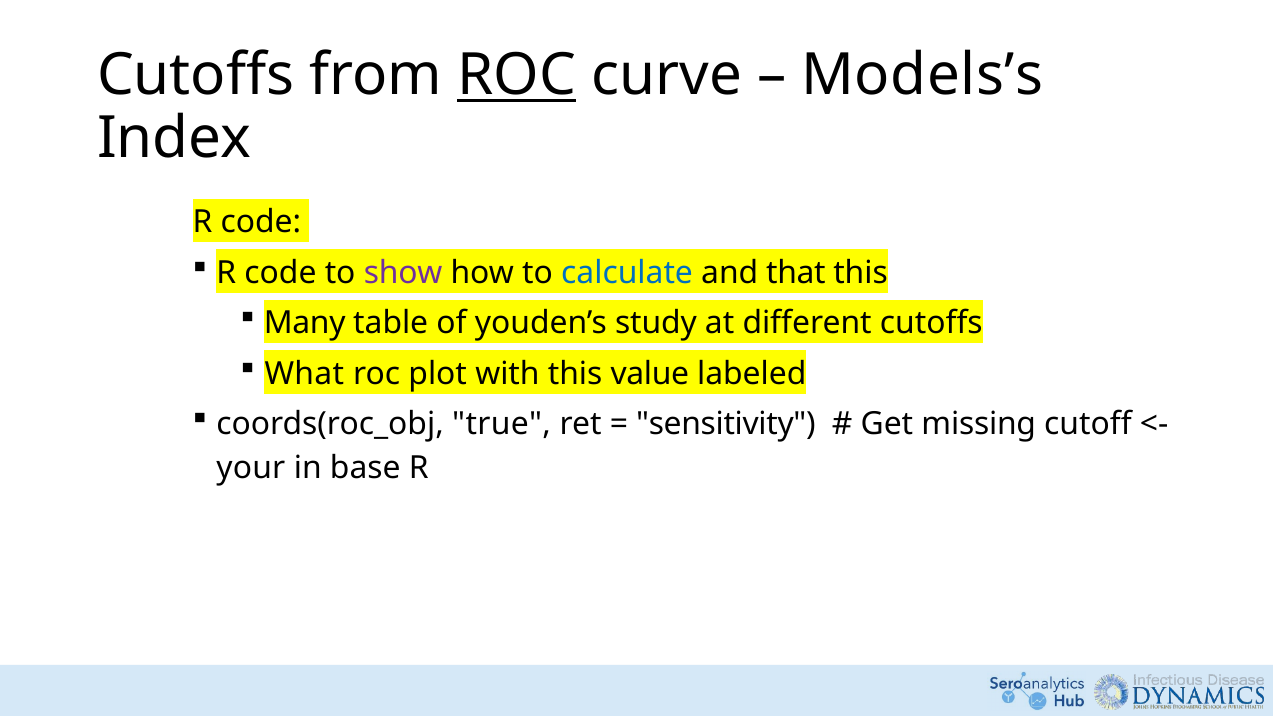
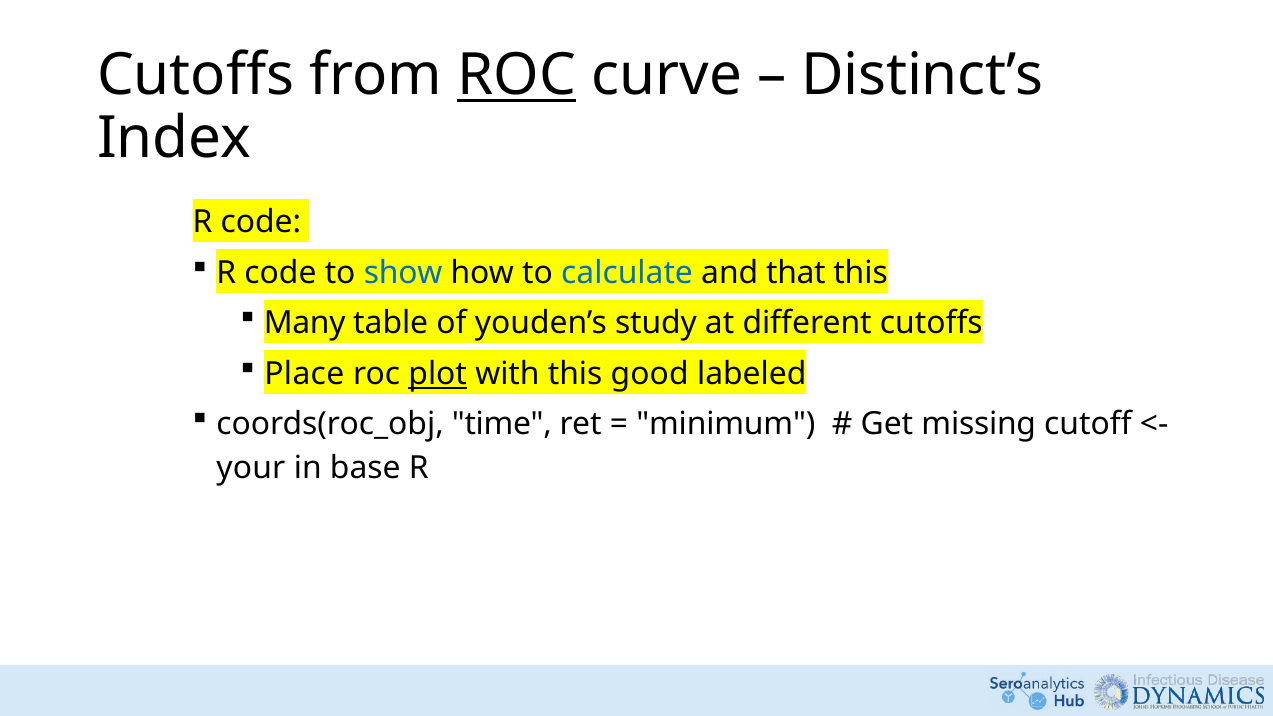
Models’s: Models’s -> Distinct’s (923, 75)
show colour: purple -> blue (403, 273)
What: What -> Place (304, 374)
plot underline: none -> present (438, 374)
value: value -> good (650, 374)
true: true -> time (502, 425)
sensitivity: sensitivity -> minimum (726, 425)
